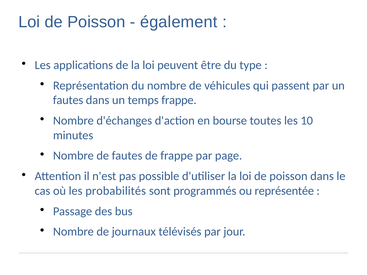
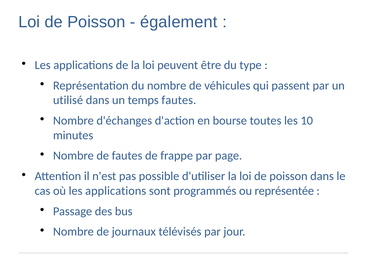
fautes: fautes -> utilisé (68, 100)
temps frappe: frappe -> fautes (179, 100)
où les probabilités: probabilités -> applications (116, 191)
